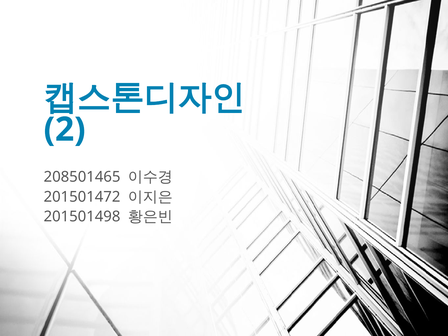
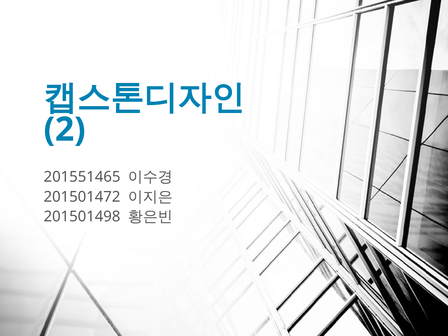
208501465: 208501465 -> 201551465 (82, 177)
